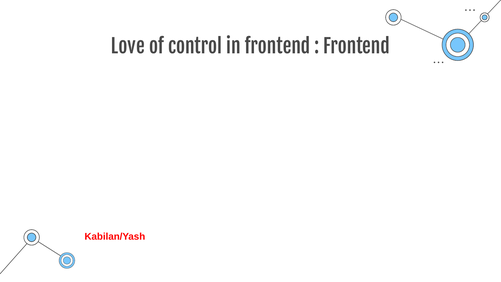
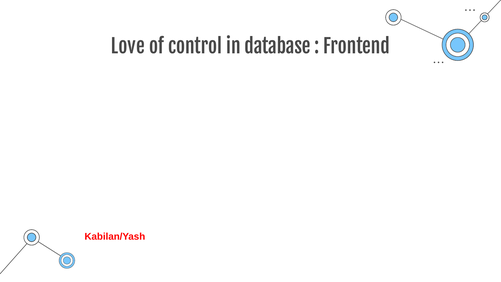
in frontend: frontend -> database (278, 47)
